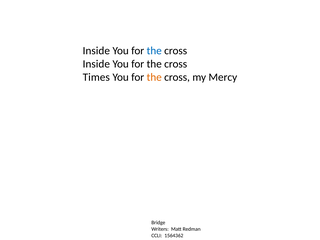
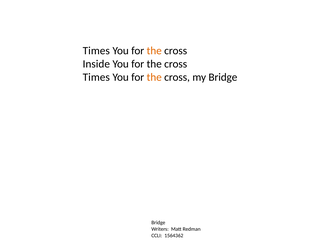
Inside: Inside -> Times (96, 51)
the colour: blue -> orange (154, 51)
my Mercy: Mercy -> Bridge (223, 77)
